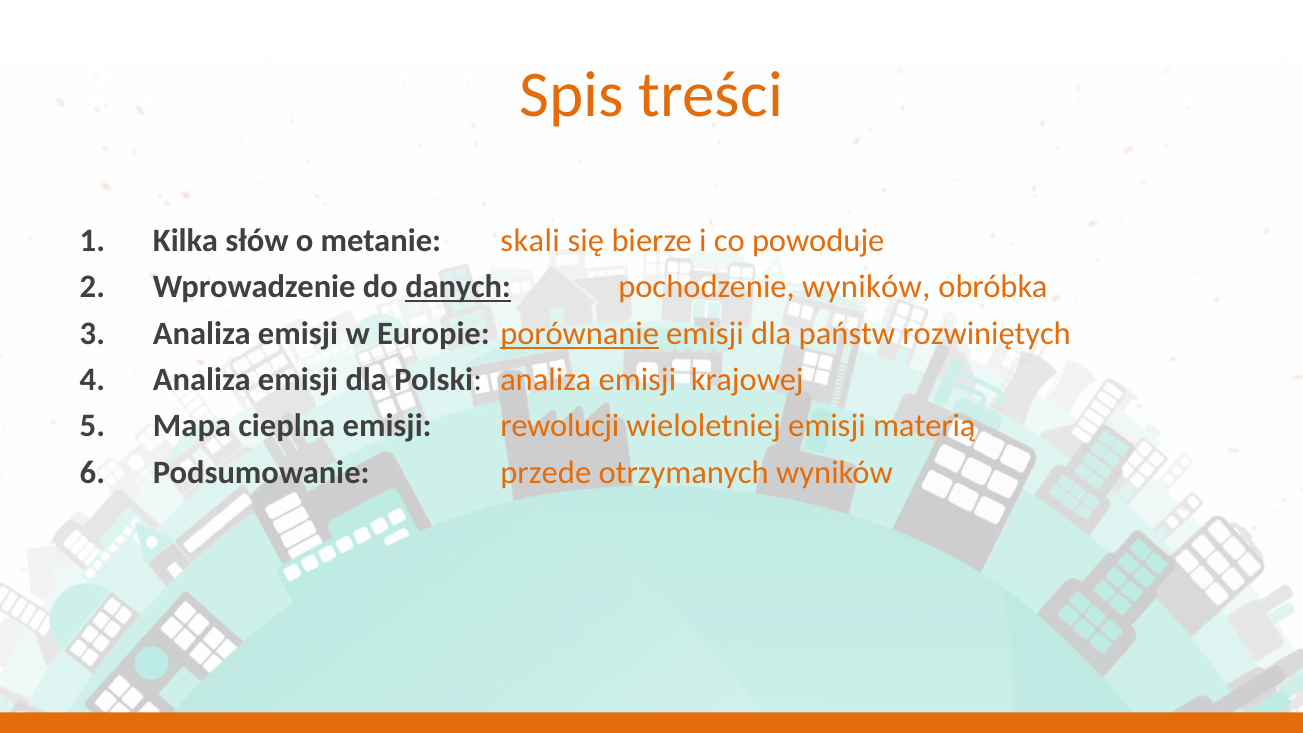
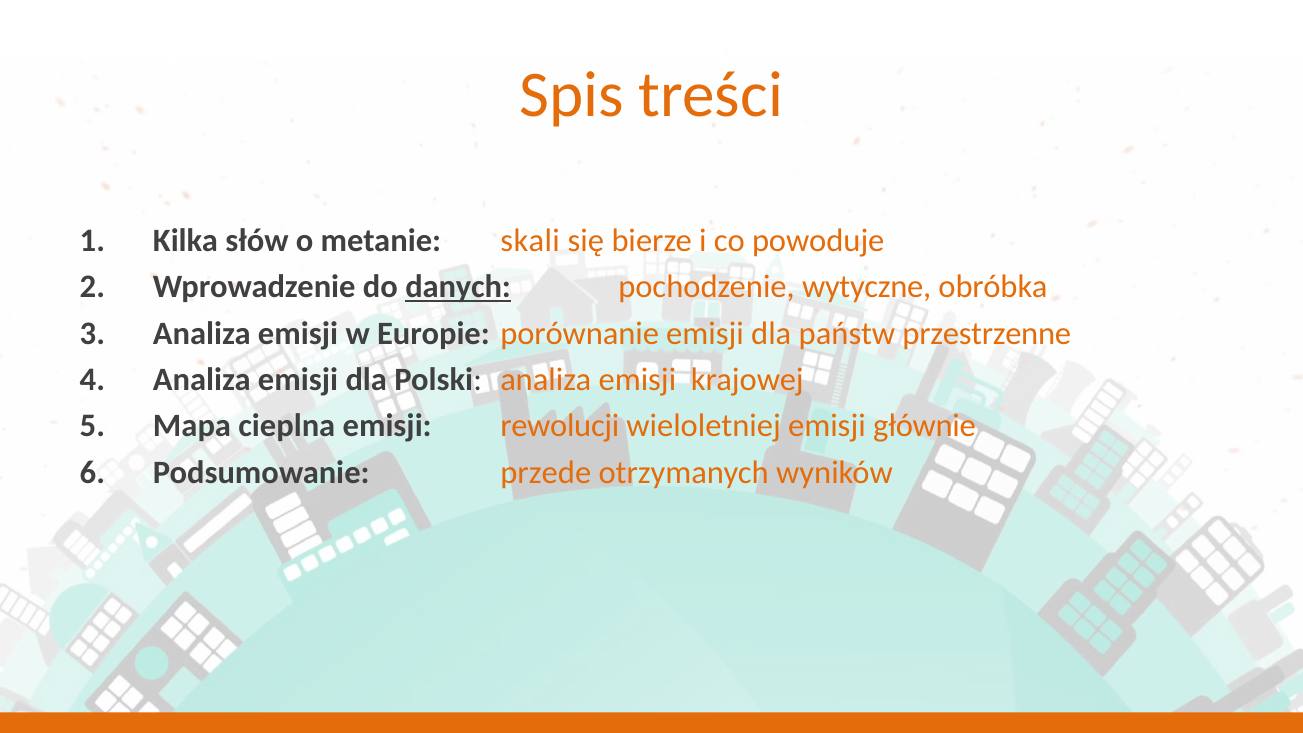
pochodzenie wyników: wyników -> wytyczne (867, 287)
porównanie underline: present -> none (580, 334)
rozwiniętych: rozwiniętych -> przestrzenne (987, 334)
materią: materią -> głównie (924, 426)
